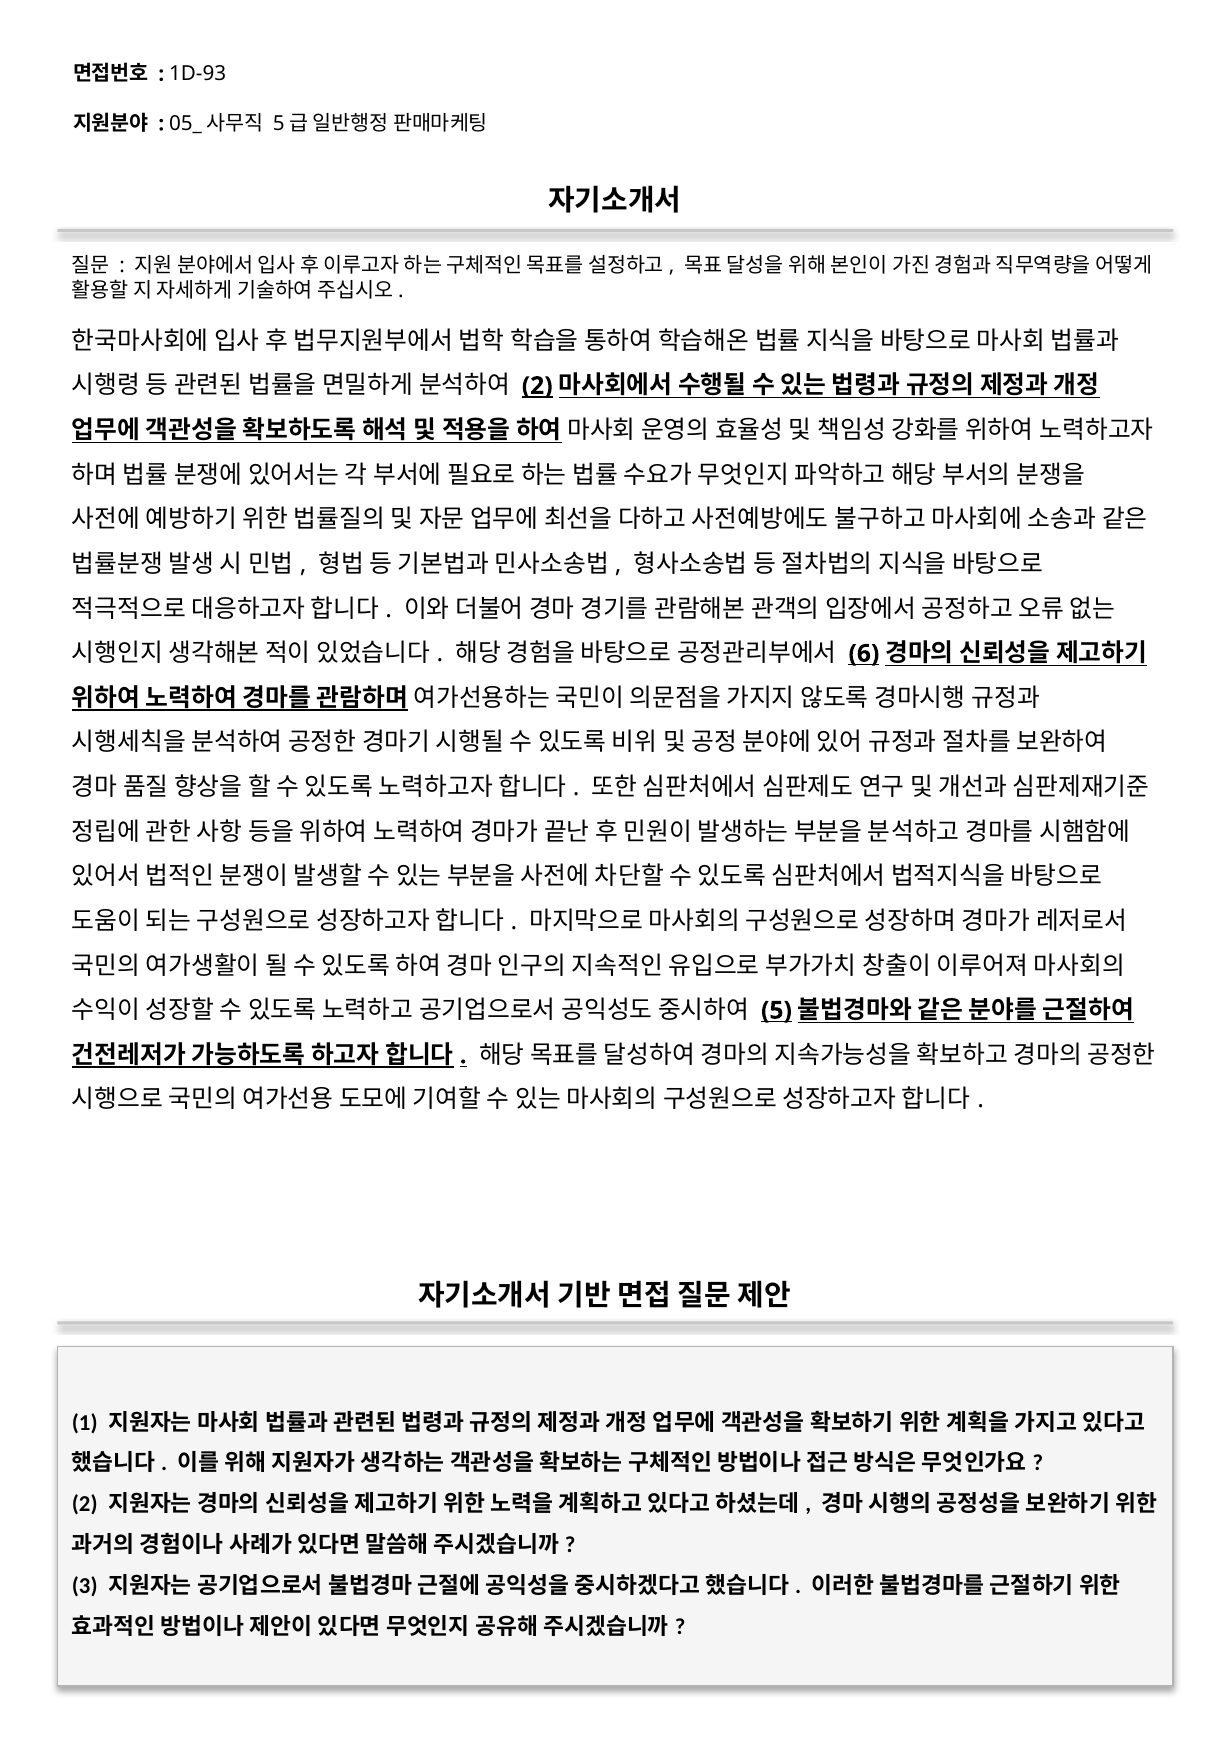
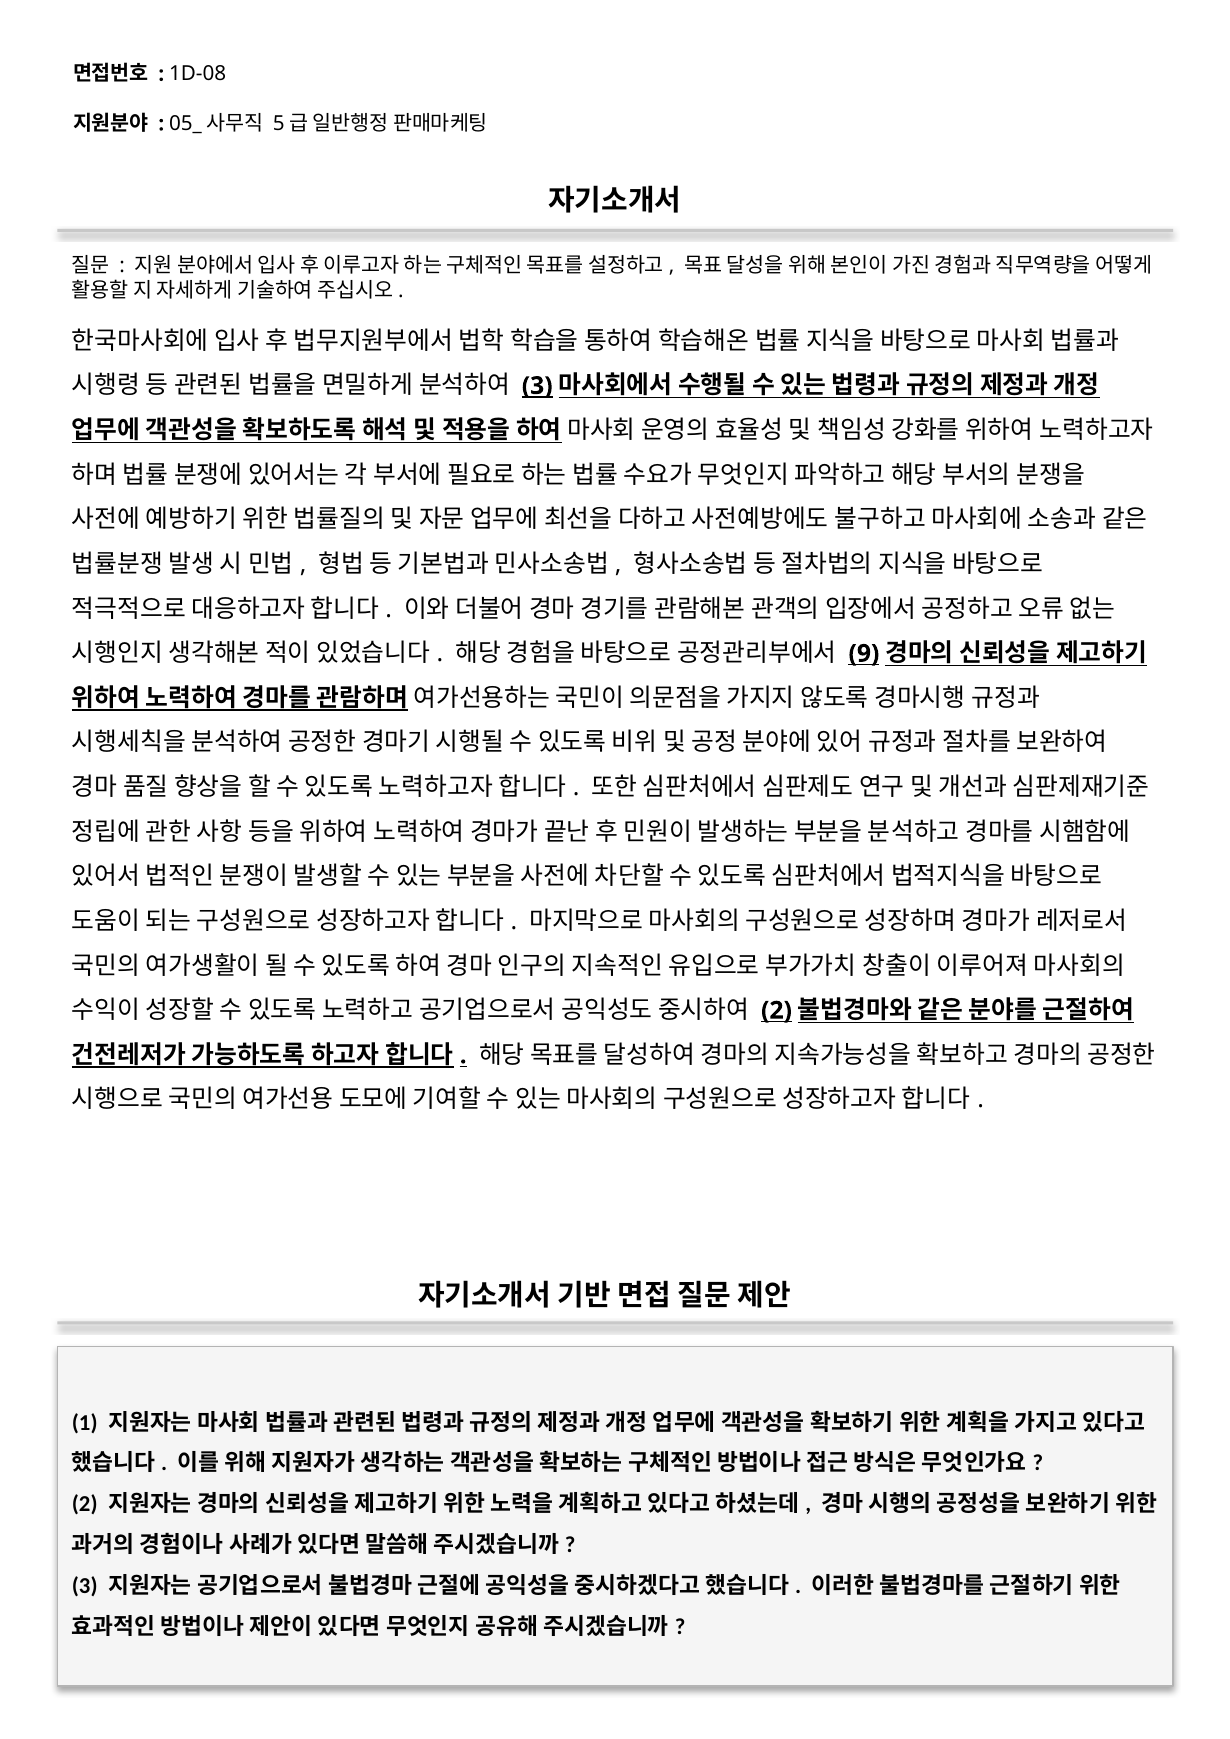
1D-93: 1D-93 -> 1D-08 (198, 74)
2: 2 -> 3 (537, 386)
6: 6 -> 9 (864, 654)
5: 5 -> 2 (776, 1011)
